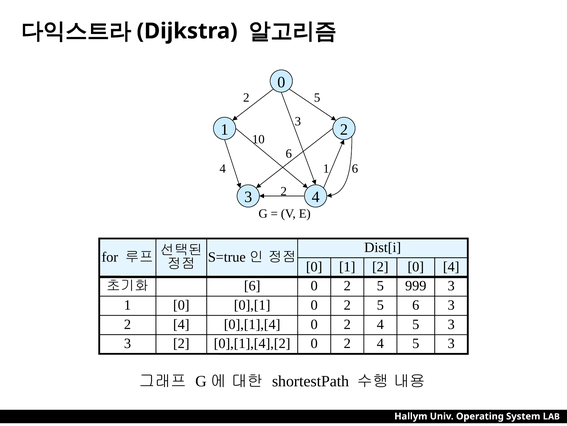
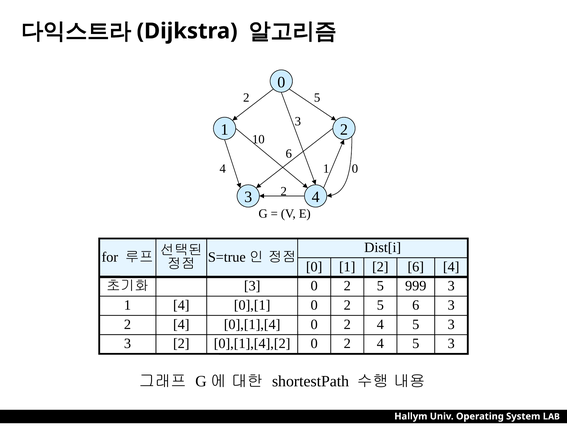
4 1 6: 6 -> 0 (355, 168)
0: 0 -> 6 (416, 266)
6: 6 -> 3 (252, 285)
0: 0 -> 4 (181, 305)
